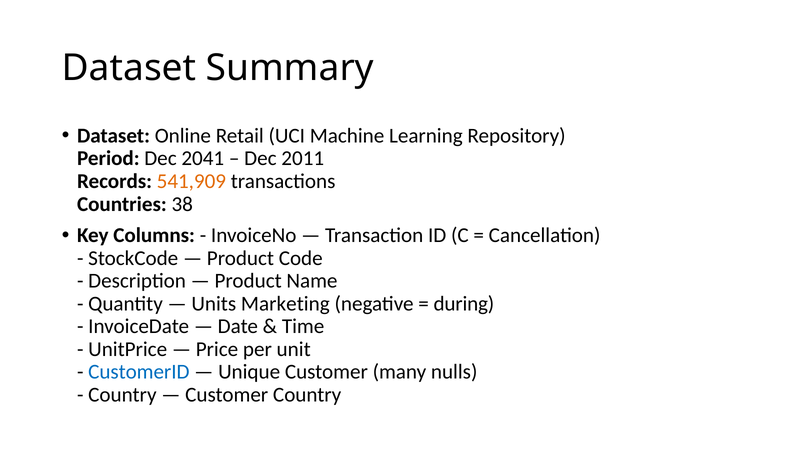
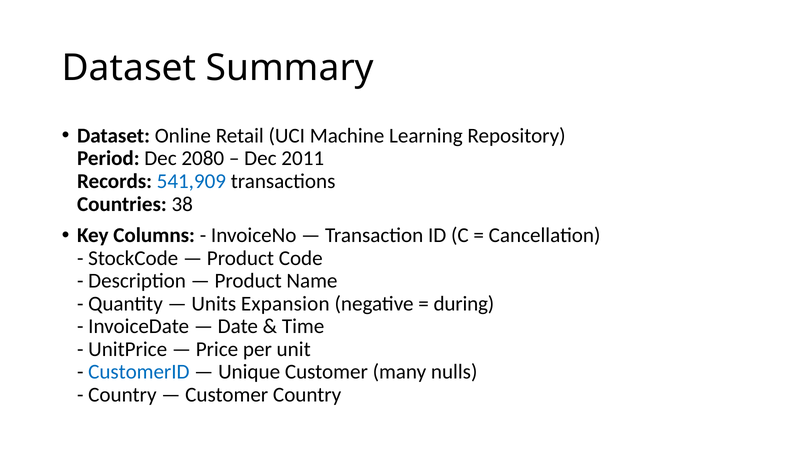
2041: 2041 -> 2080 (203, 159)
541,909 colour: orange -> blue (191, 181)
Marketing: Marketing -> Expansion (285, 304)
